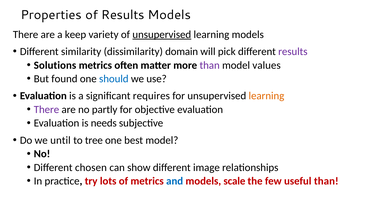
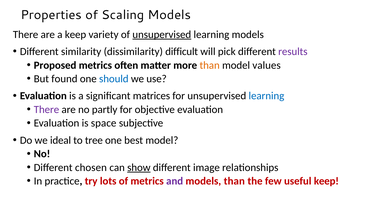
of Results: Results -> Scaling (123, 15)
domain: domain -> difficult (182, 51)
Solutions: Solutions -> Proposed (55, 65)
than colour: purple -> orange (210, 65)
requires: requires -> matrices (151, 96)
learning colour: orange -> blue (266, 96)
needs: needs -> space (104, 123)
until: until -> ideal (61, 140)
show underline: none -> present (139, 167)
and colour: blue -> purple (175, 181)
models scale: scale -> than (234, 181)
useful than: than -> keep (326, 181)
